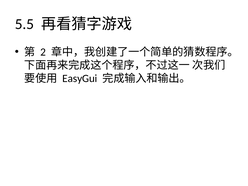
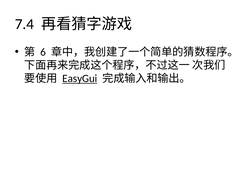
5.5: 5.5 -> 7.4 (24, 24)
2: 2 -> 6 (43, 52)
EasyGui underline: none -> present (80, 79)
